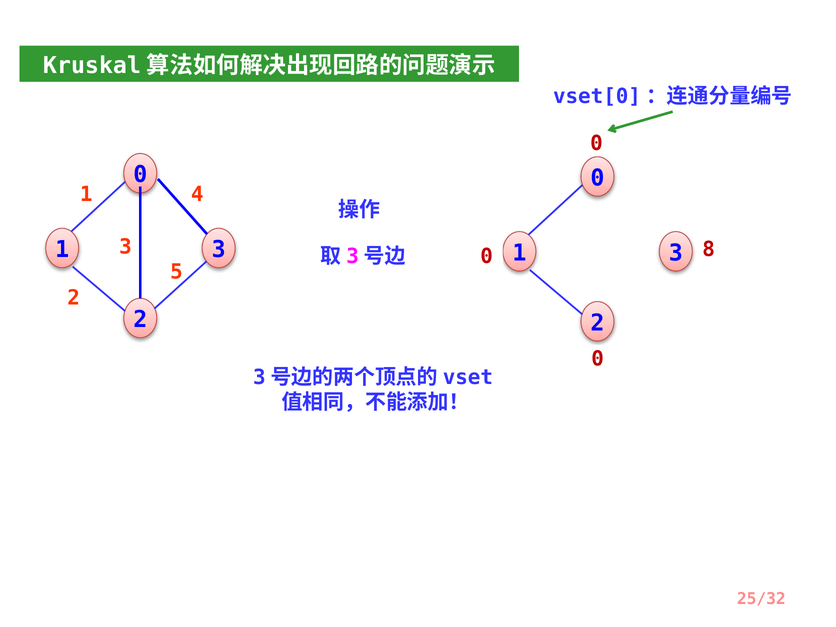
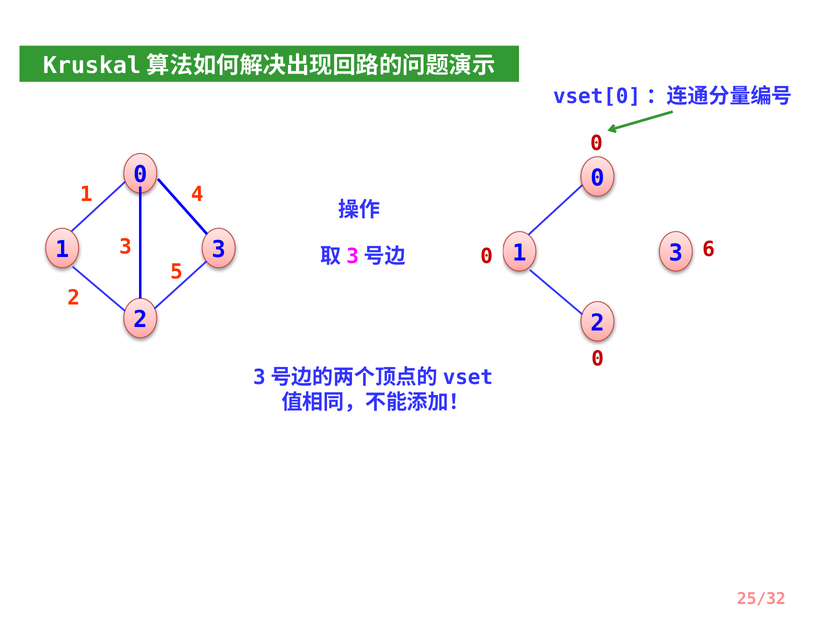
8: 8 -> 6 (709, 249)
